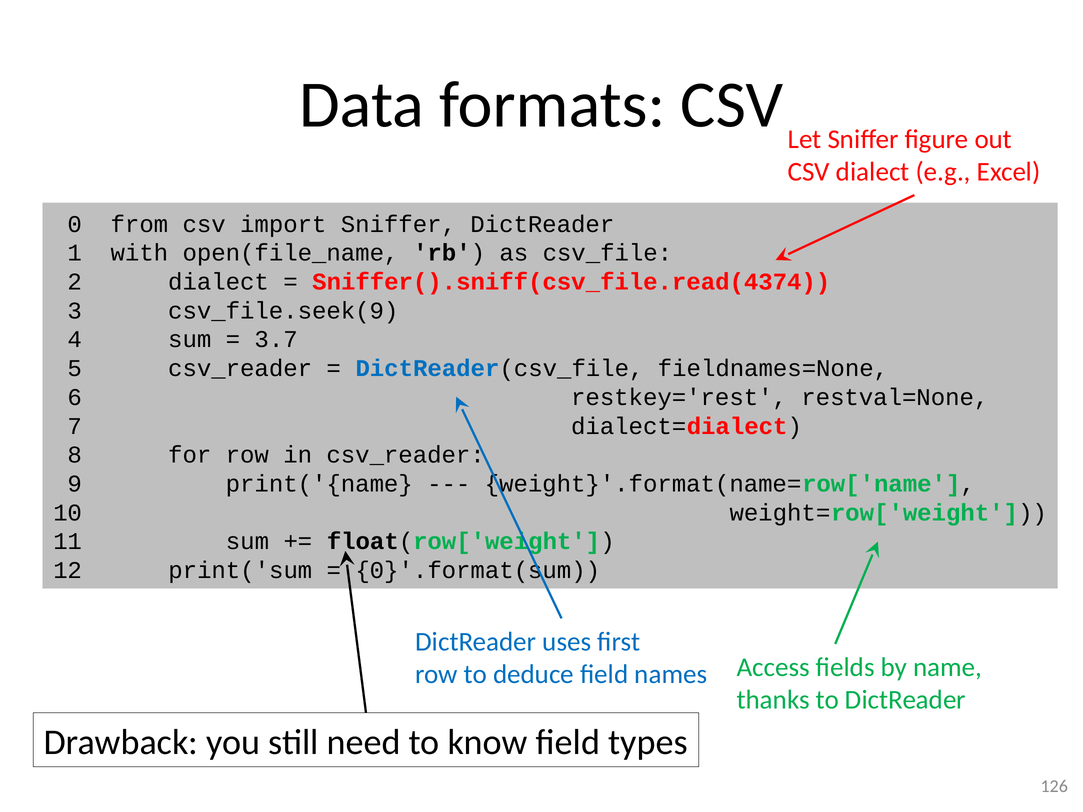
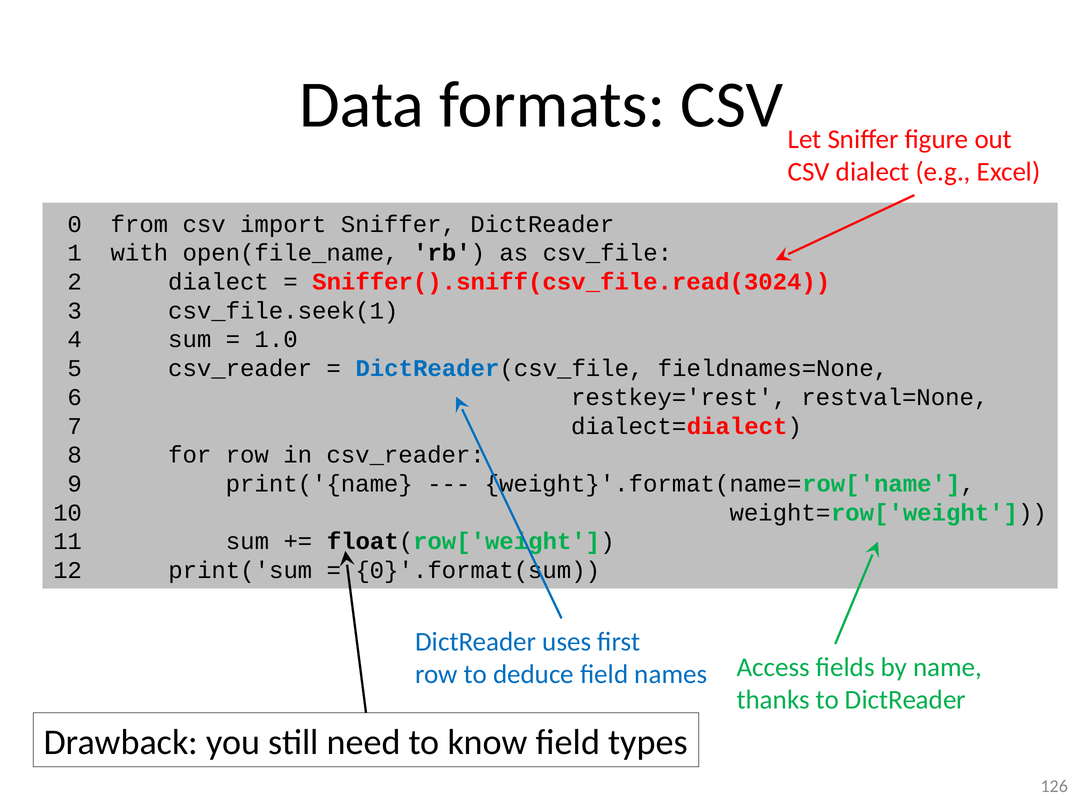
Sniffer().sniff(csv_file.read(4374: Sniffer().sniff(csv_file.read(4374 -> Sniffer().sniff(csv_file.read(3024 (571, 282)
csv_file.seek(9: csv_file.seek(9 -> csv_file.seek(1 (283, 311)
3.7: 3.7 -> 1.0 (276, 340)
